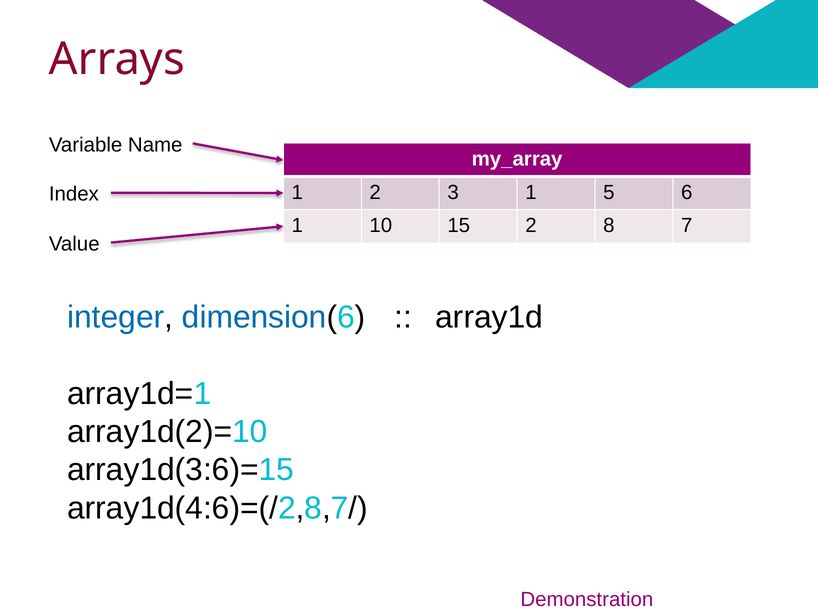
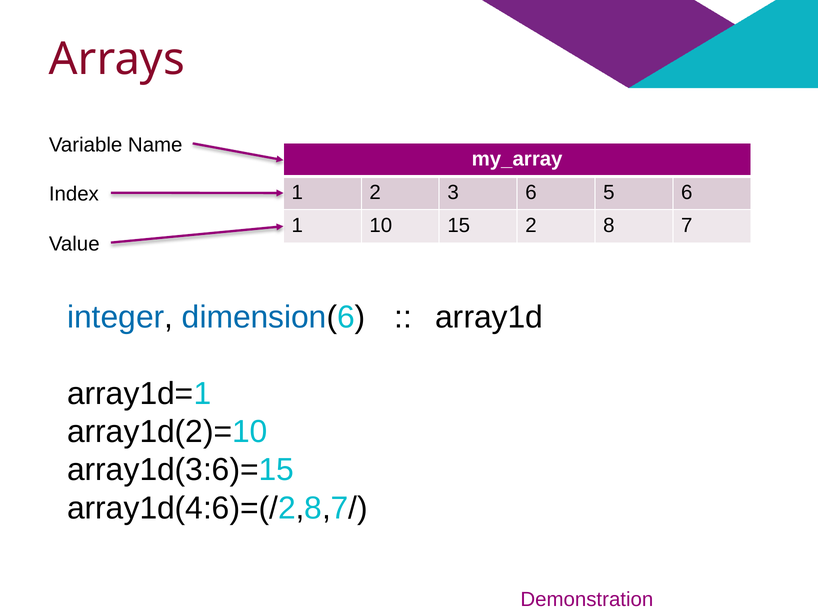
3 1: 1 -> 6 (531, 192)
